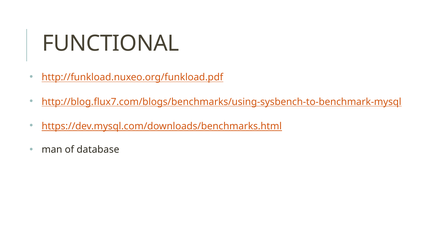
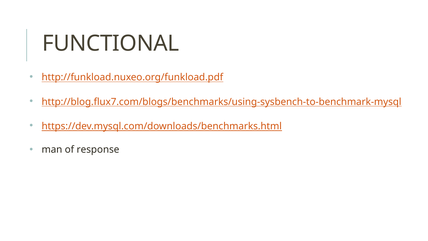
database: database -> response (98, 149)
